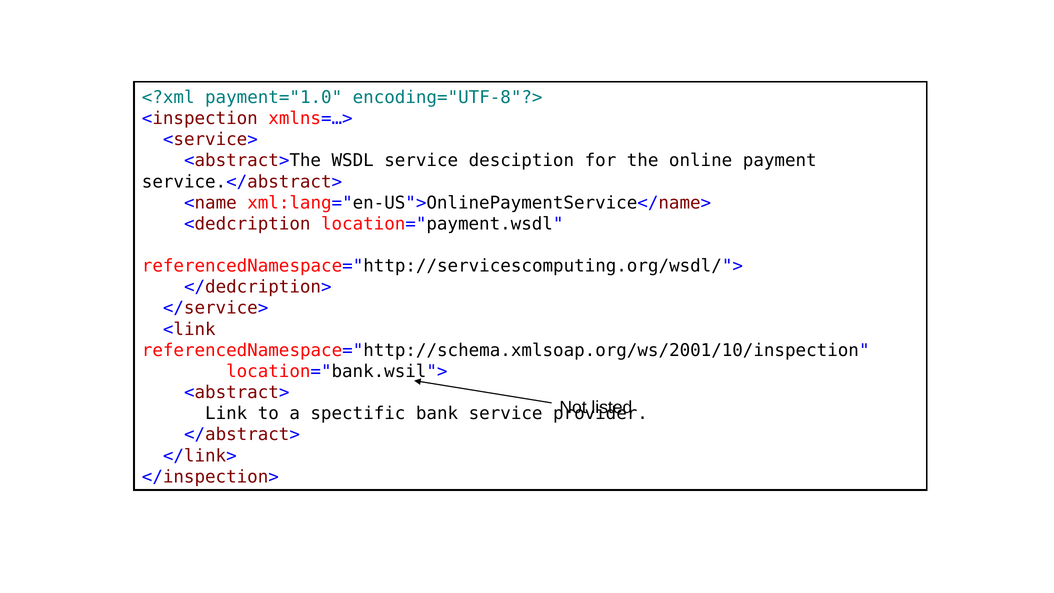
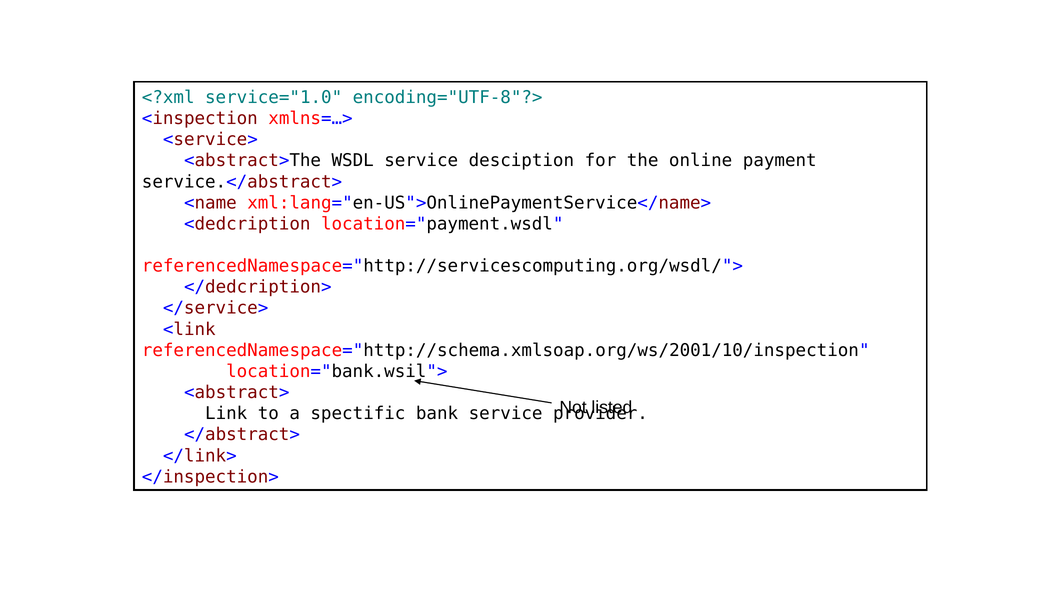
payment="1.0: payment="1.0 -> service="1.0 (274, 97)
